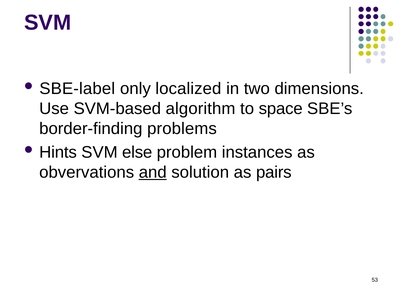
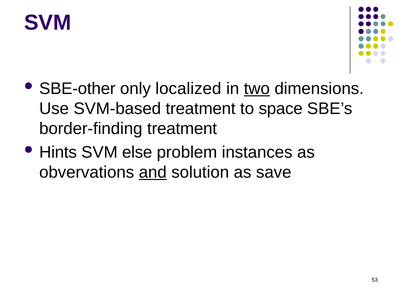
SBE-label: SBE-label -> SBE-other (77, 89)
two underline: none -> present (257, 89)
SVM-based algorithm: algorithm -> treatment (201, 109)
border-finding problems: problems -> treatment (182, 129)
pairs: pairs -> save (274, 173)
